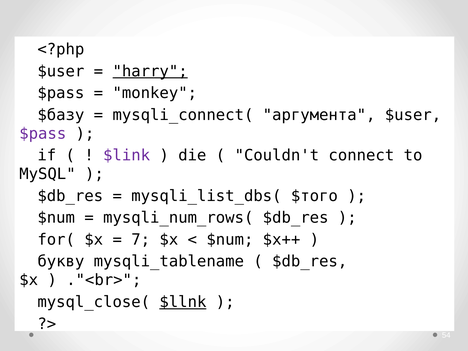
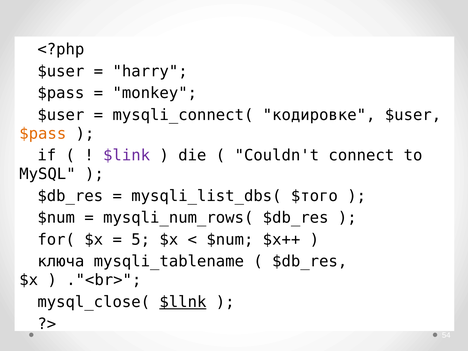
harry underline: present -> none (150, 71)
$базу: $базу -> $user (61, 115)
аргумента: аргумента -> кодировке (319, 115)
$pass colour: purple -> orange (43, 134)
7: 7 -> 5 (141, 240)
букву: букву -> ключа (61, 261)
